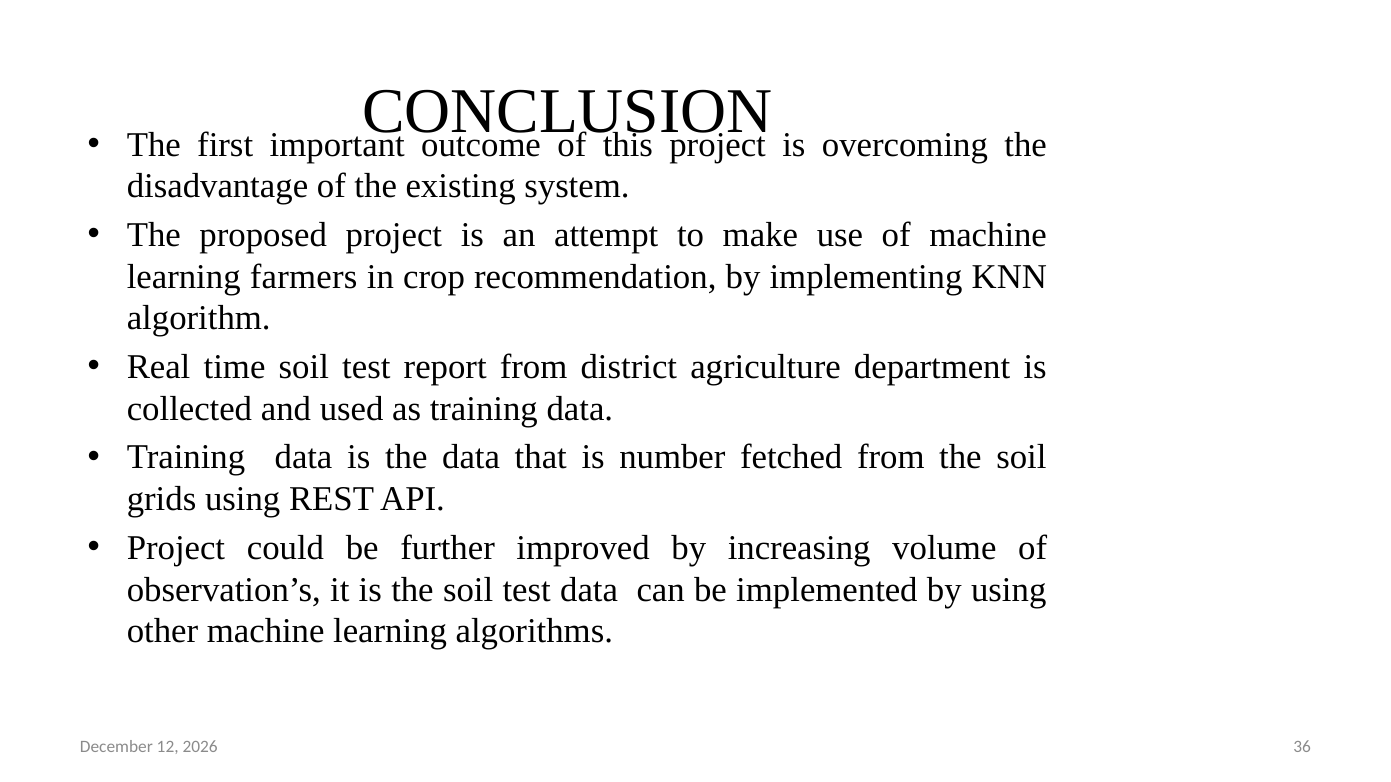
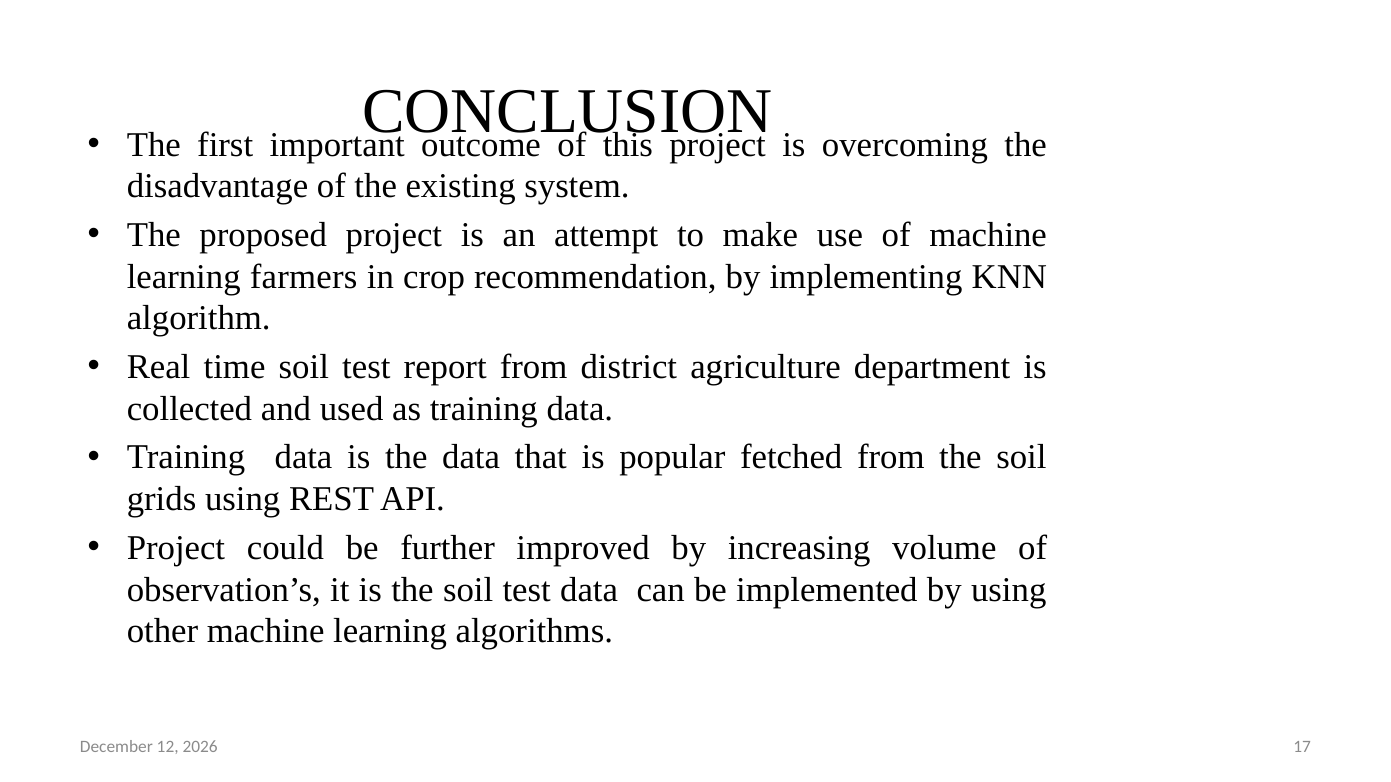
number: number -> popular (672, 458)
36: 36 -> 17 (1302, 747)
